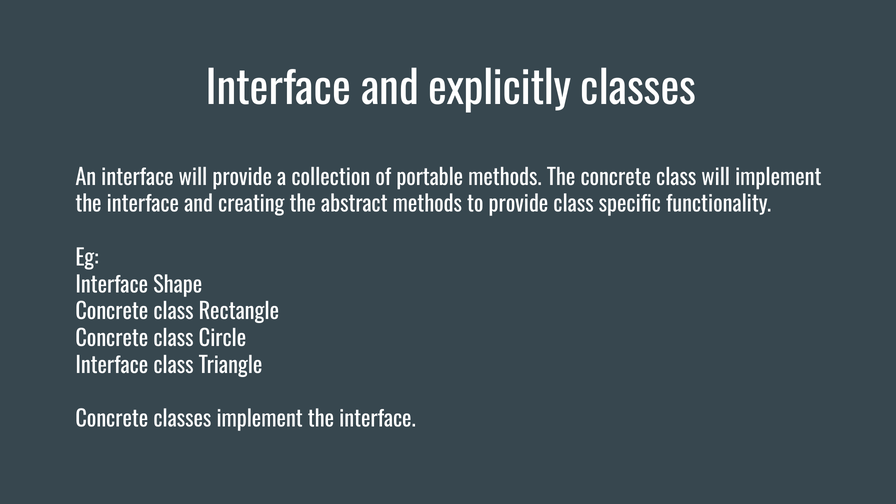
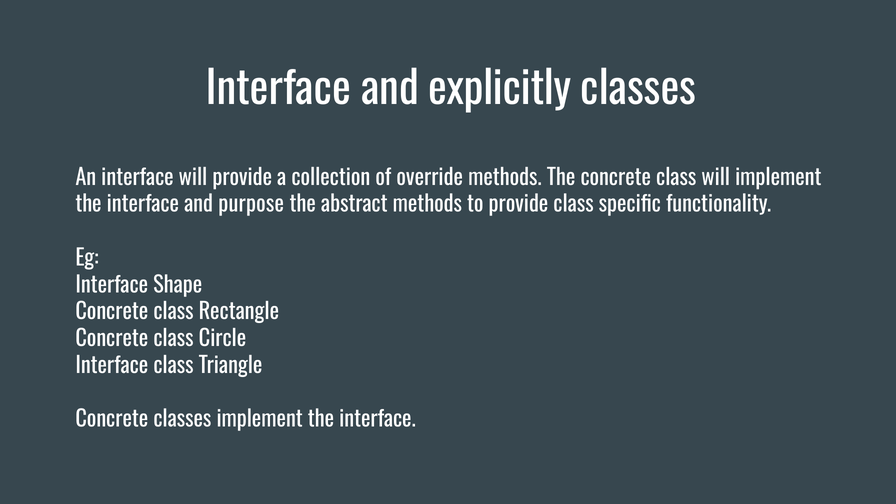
portable: portable -> override (430, 178)
creating: creating -> purpose (251, 205)
